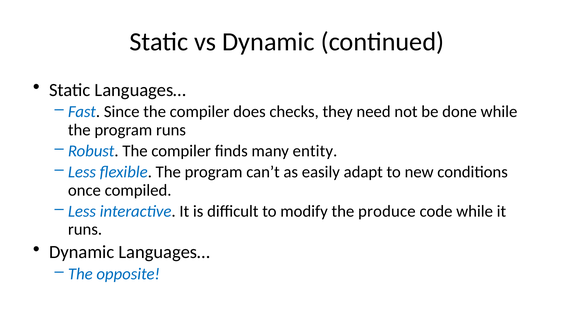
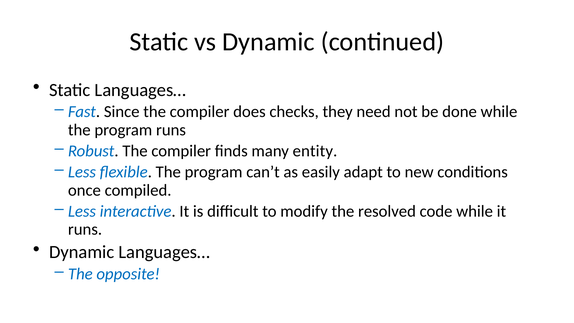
produce: produce -> resolved (387, 211)
